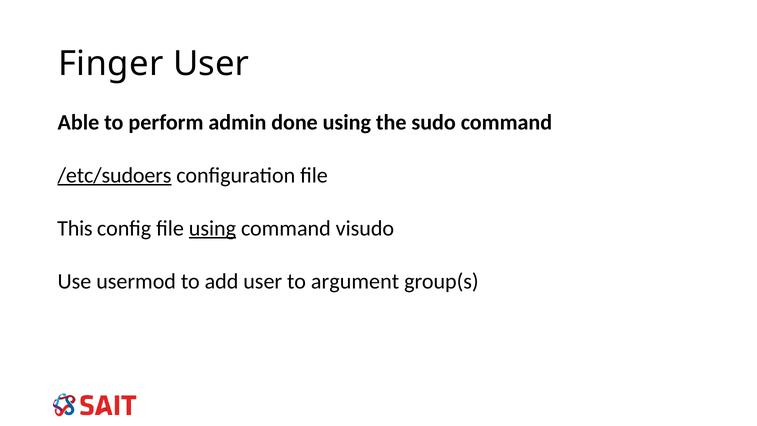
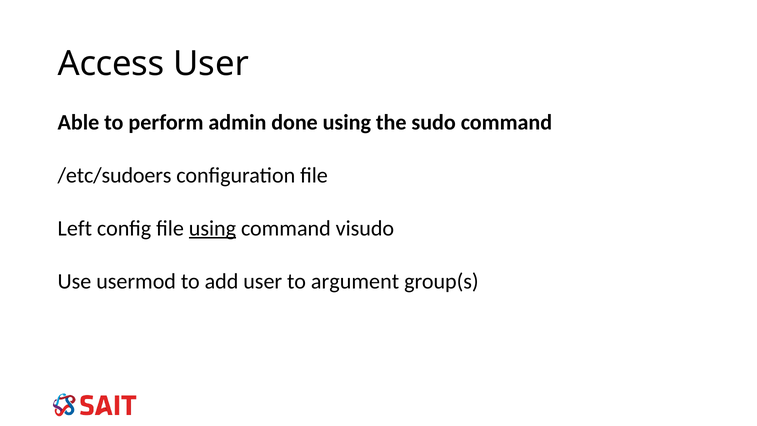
Finger: Finger -> Access (111, 64)
/etc/sudoers underline: present -> none (115, 175)
This: This -> Left (75, 228)
